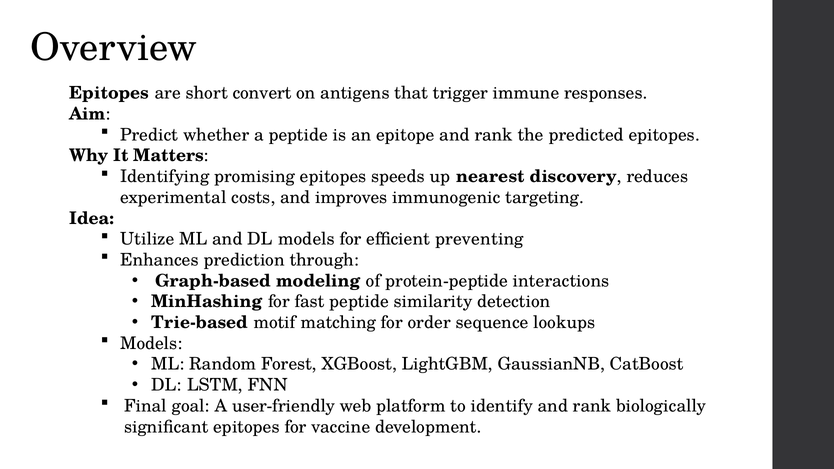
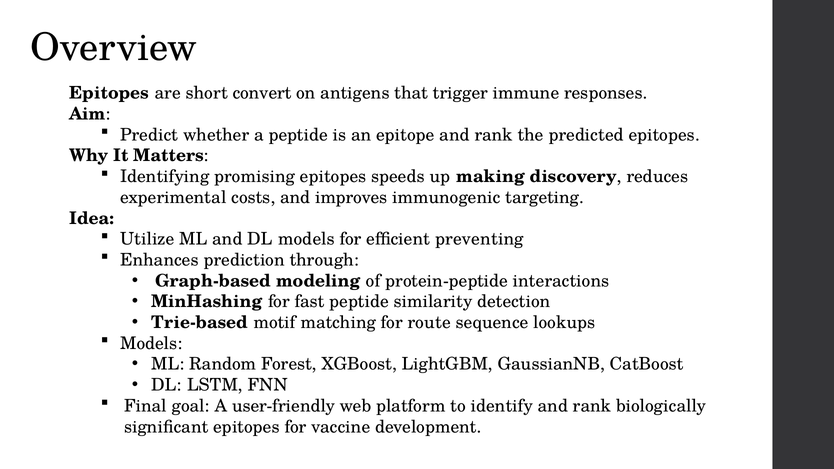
nearest: nearest -> making (490, 177)
order: order -> route (429, 323)
